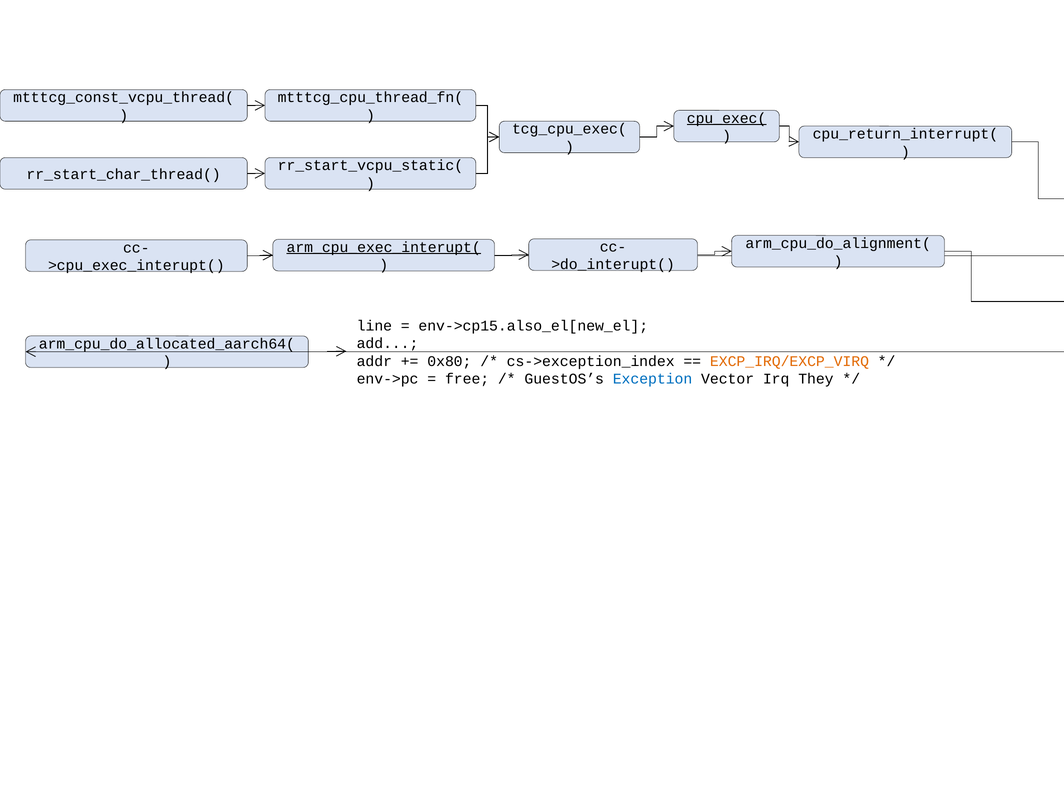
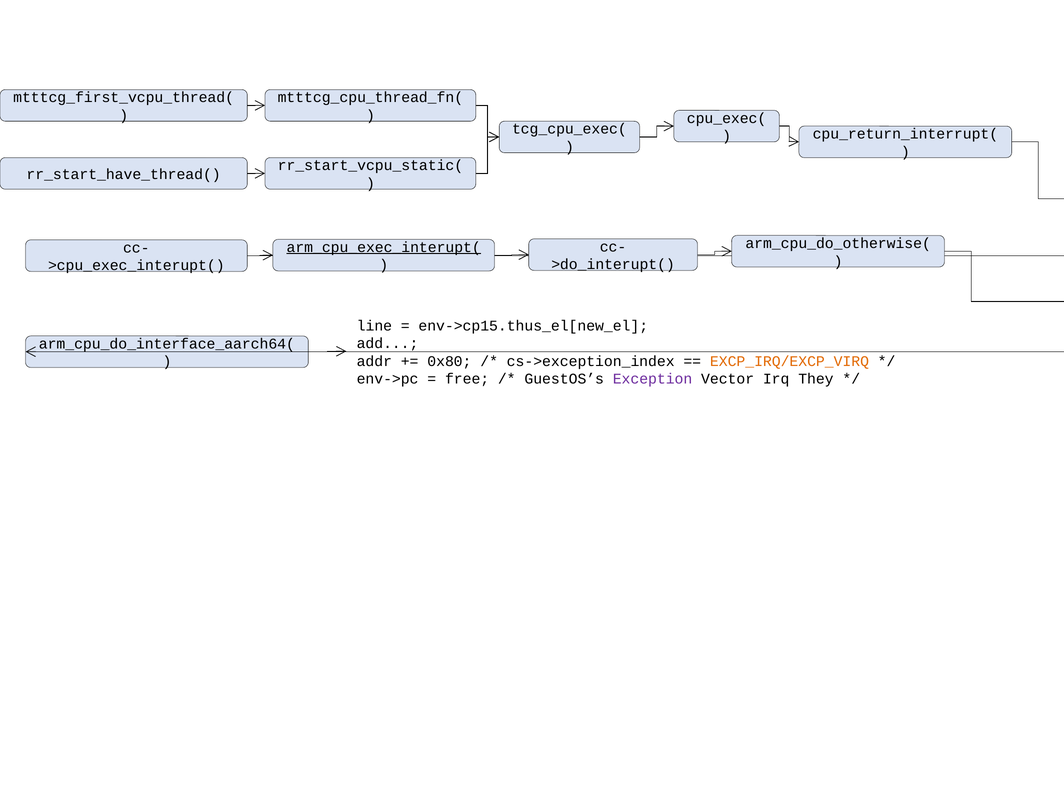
mtttcg_const_vcpu_thread(: mtttcg_const_vcpu_thread( -> mtttcg_first_vcpu_thread( (124, 98)
cpu_exec( underline: present -> none (727, 118)
rr_start_char_thread(: rr_start_char_thread( -> rr_start_have_thread( (124, 174)
arm_cpu_do_alignment(: arm_cpu_do_alignment( -> arm_cpu_do_otherwise( (838, 243)
env->cp15.also_el[new_el: env->cp15.also_el[new_el -> env->cp15.thus_el[new_el (533, 326)
arm_cpu_do_allocated_aarch64(: arm_cpu_do_allocated_aarch64( -> arm_cpu_do_interface_aarch64( (167, 344)
Exception colour: blue -> purple (653, 379)
